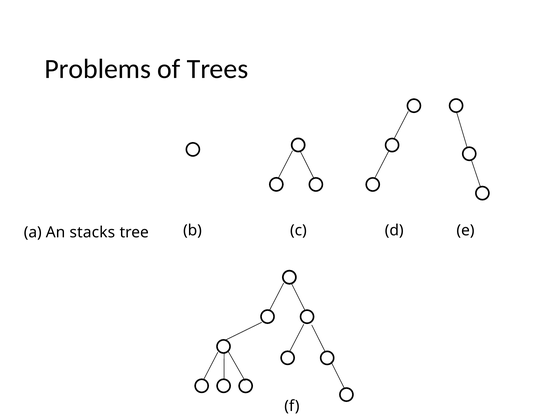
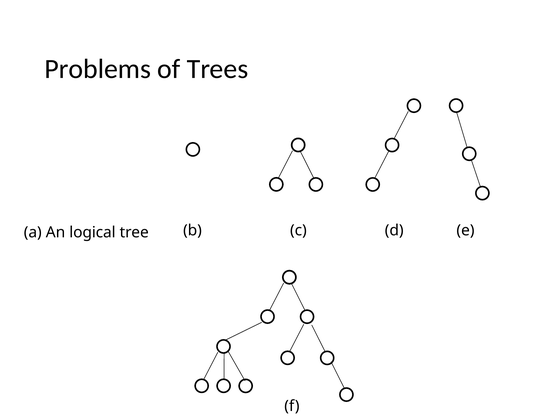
stacks: stacks -> logical (92, 233)
